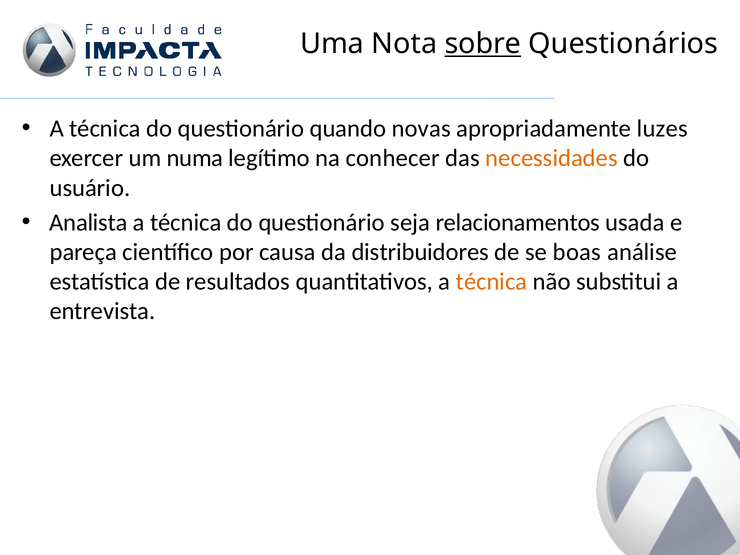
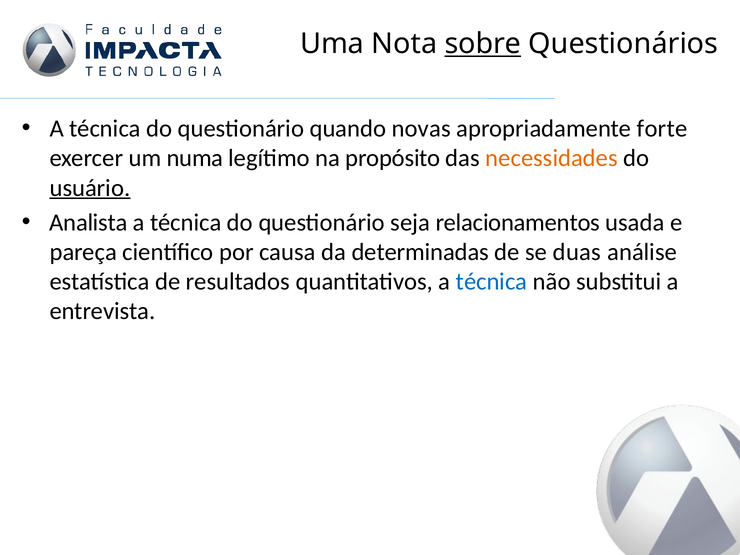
luzes: luzes -> forte (662, 129)
conhecer: conhecer -> propósito (393, 158)
usuário underline: none -> present (90, 188)
distribuidores: distribuidores -> determinadas (420, 252)
boas: boas -> duas (577, 252)
técnica colour: orange -> blue (492, 282)
